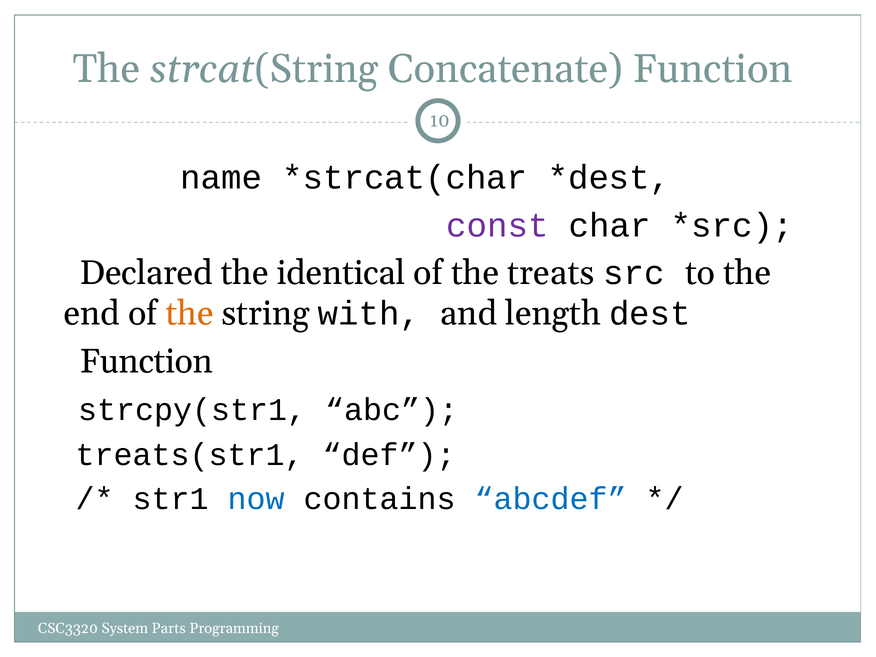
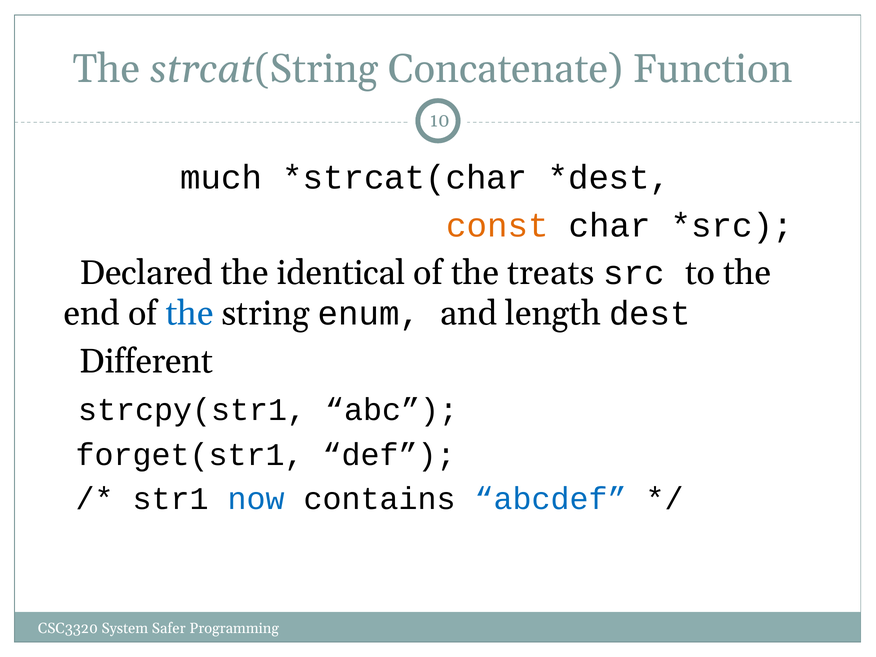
name: name -> much (221, 178)
const colour: purple -> orange (497, 225)
the colour: orange -> blue (190, 314)
with: with -> enum (369, 314)
Function: Function -> Different (146, 361)
treats(str1: treats(str1 -> forget(str1 (190, 455)
Parts: Parts -> Safer (169, 628)
